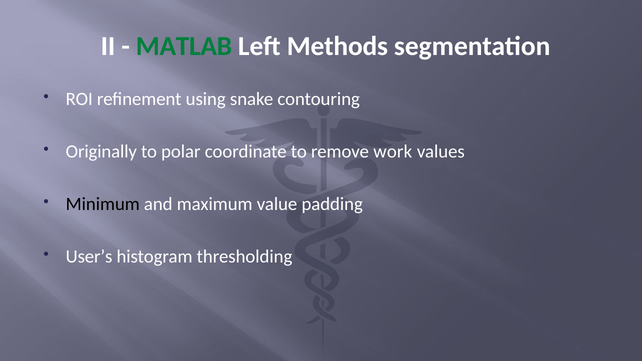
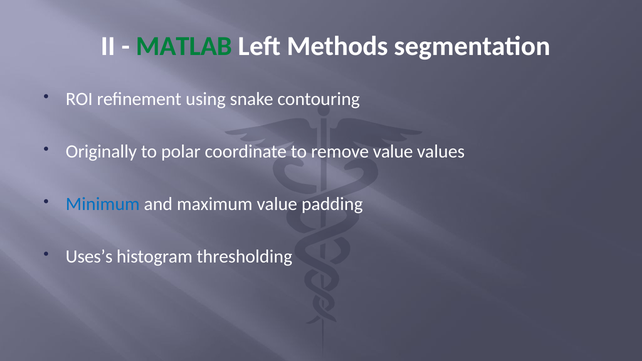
remove work: work -> value (393, 152)
Minimum colour: black -> blue (103, 204)
User’s: User’s -> Uses’s (89, 257)
